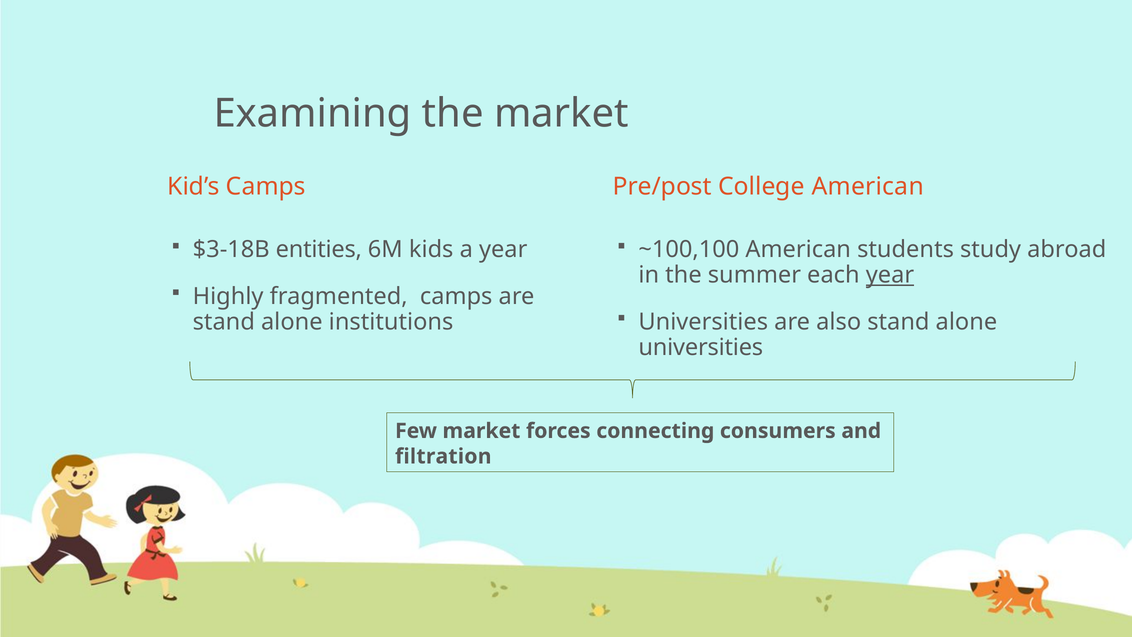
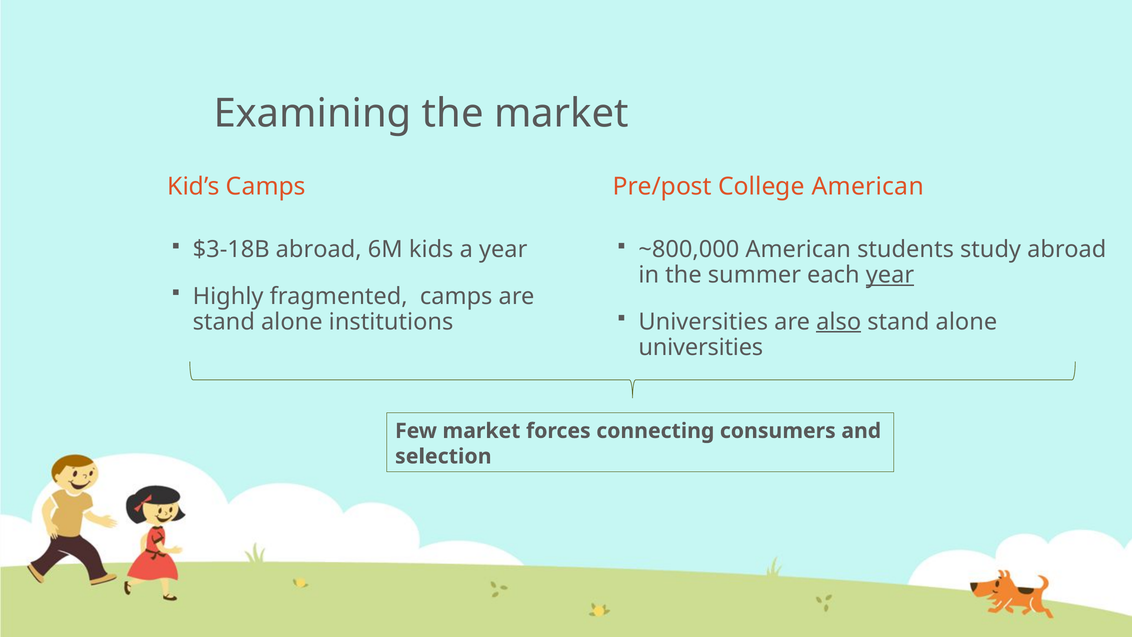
$3-18B entities: entities -> abroad (319, 249)
~100,100: ~100,100 -> ~800,000 (689, 249)
also underline: none -> present (839, 322)
filtration: filtration -> selection (443, 456)
